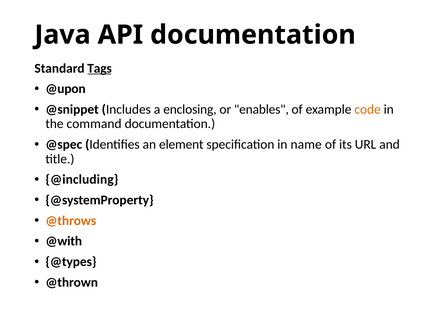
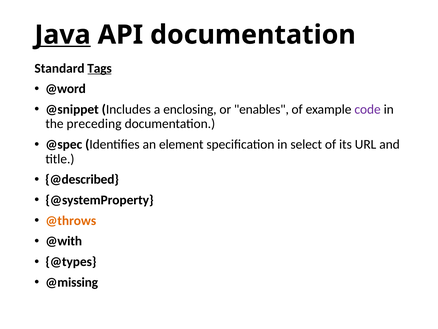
Java underline: none -> present (63, 35)
@upon: @upon -> @word (66, 89)
code colour: orange -> purple (368, 109)
command: command -> preceding (94, 124)
name: name -> select (306, 144)
@including: @including -> @described (82, 179)
@thrown: @thrown -> @missing (72, 282)
